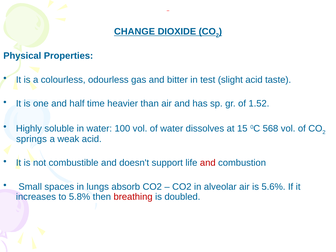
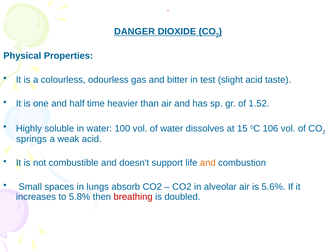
CHANGE: CHANGE -> DANGER (135, 32)
568: 568 -> 106 (270, 129)
and colour: red -> orange (208, 163)
